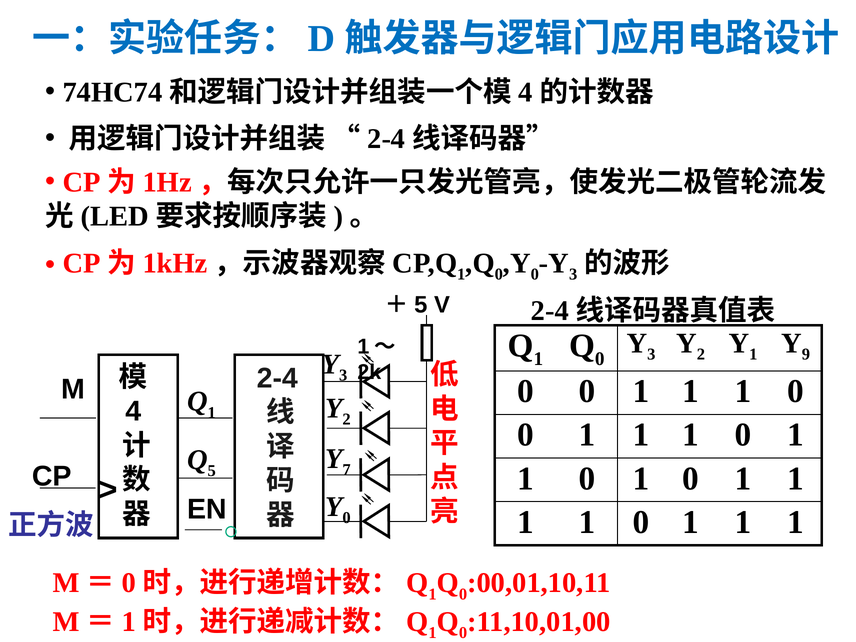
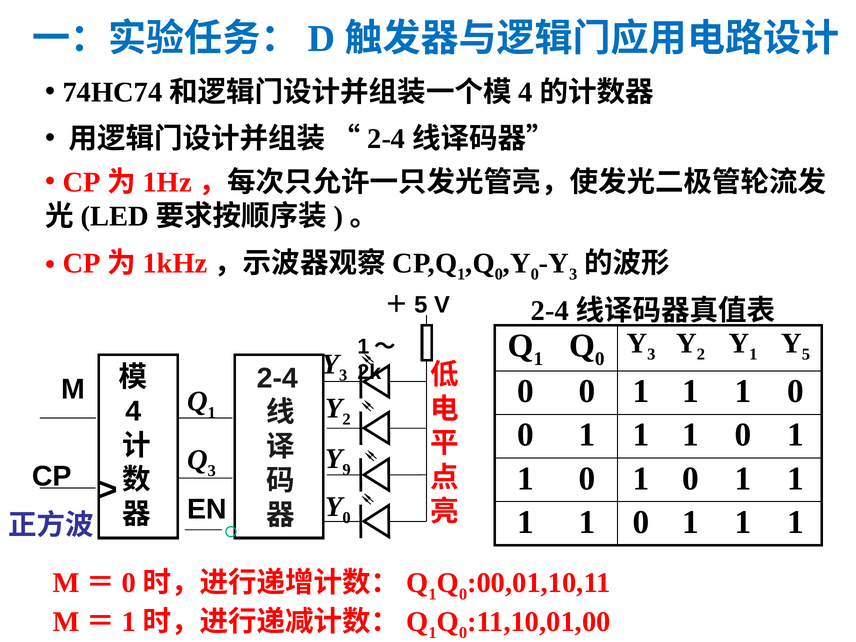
9: 9 -> 5 (806, 354)
7: 7 -> 9 (347, 470)
5: 5 -> 3 (212, 471)
